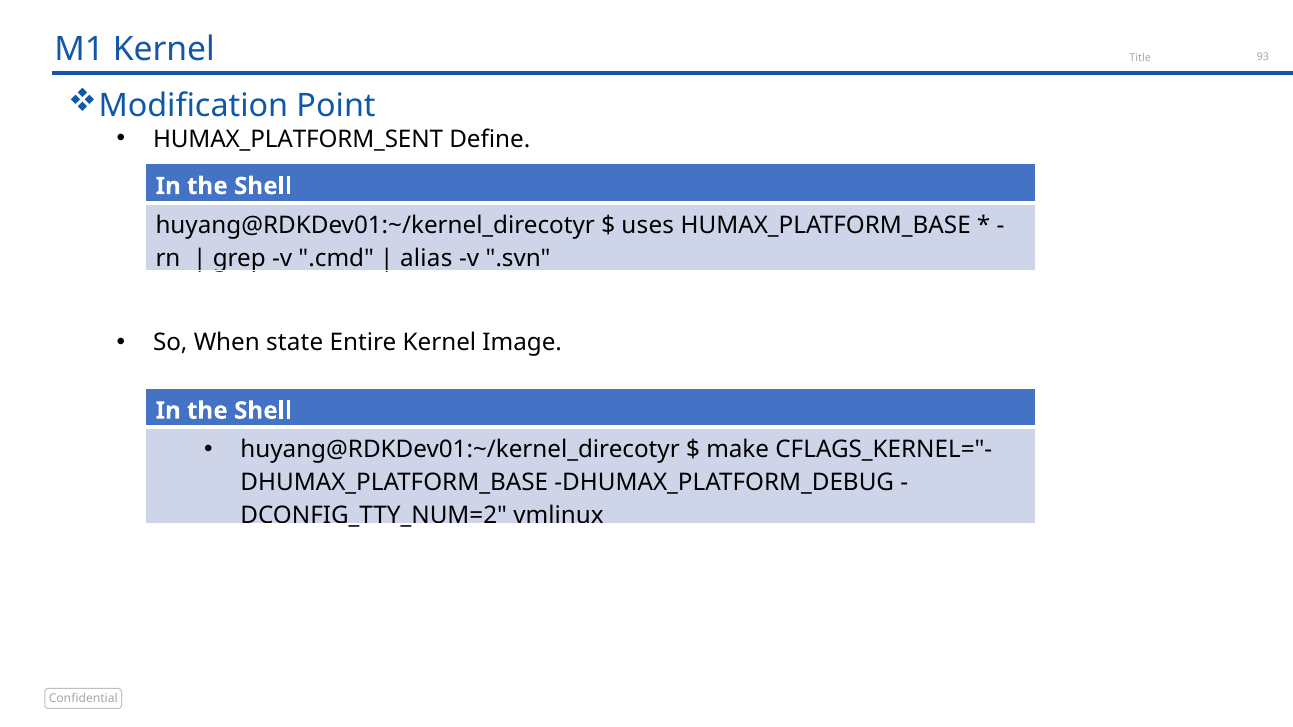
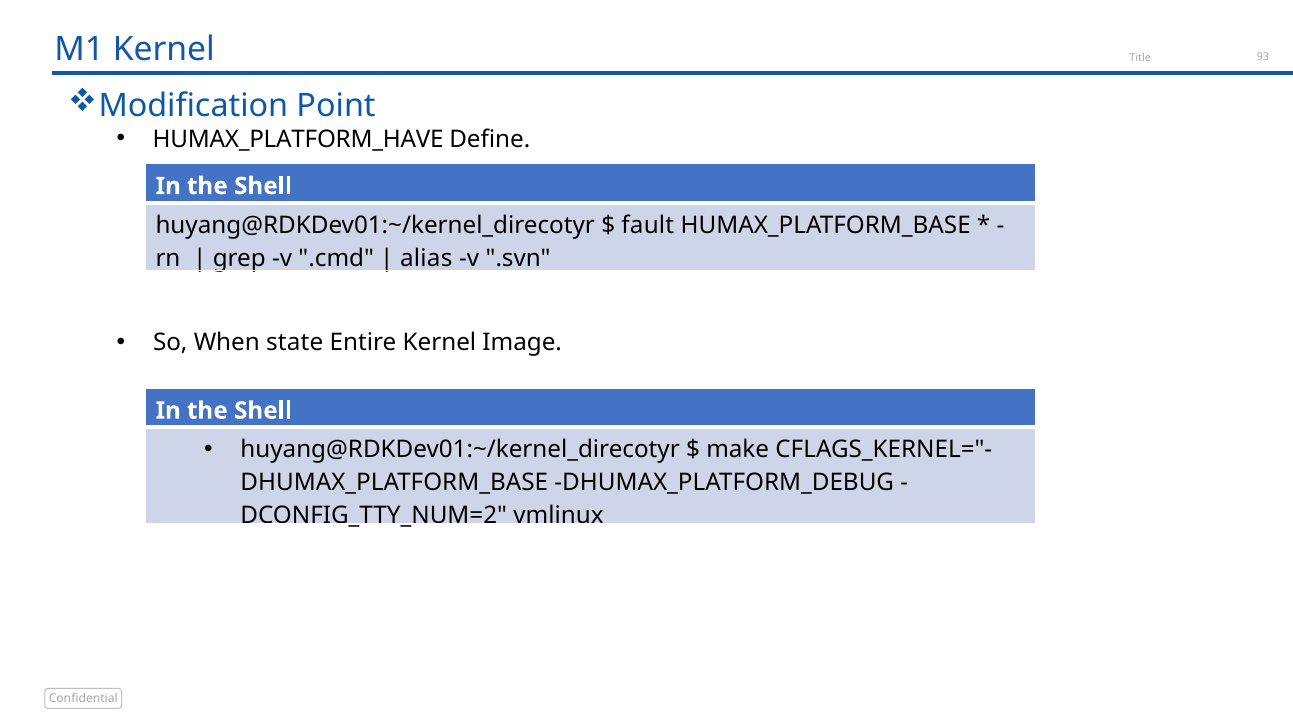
HUMAX_PLATFORM_SENT: HUMAX_PLATFORM_SENT -> HUMAX_PLATFORM_HAVE (298, 139)
uses: uses -> fault (648, 226)
